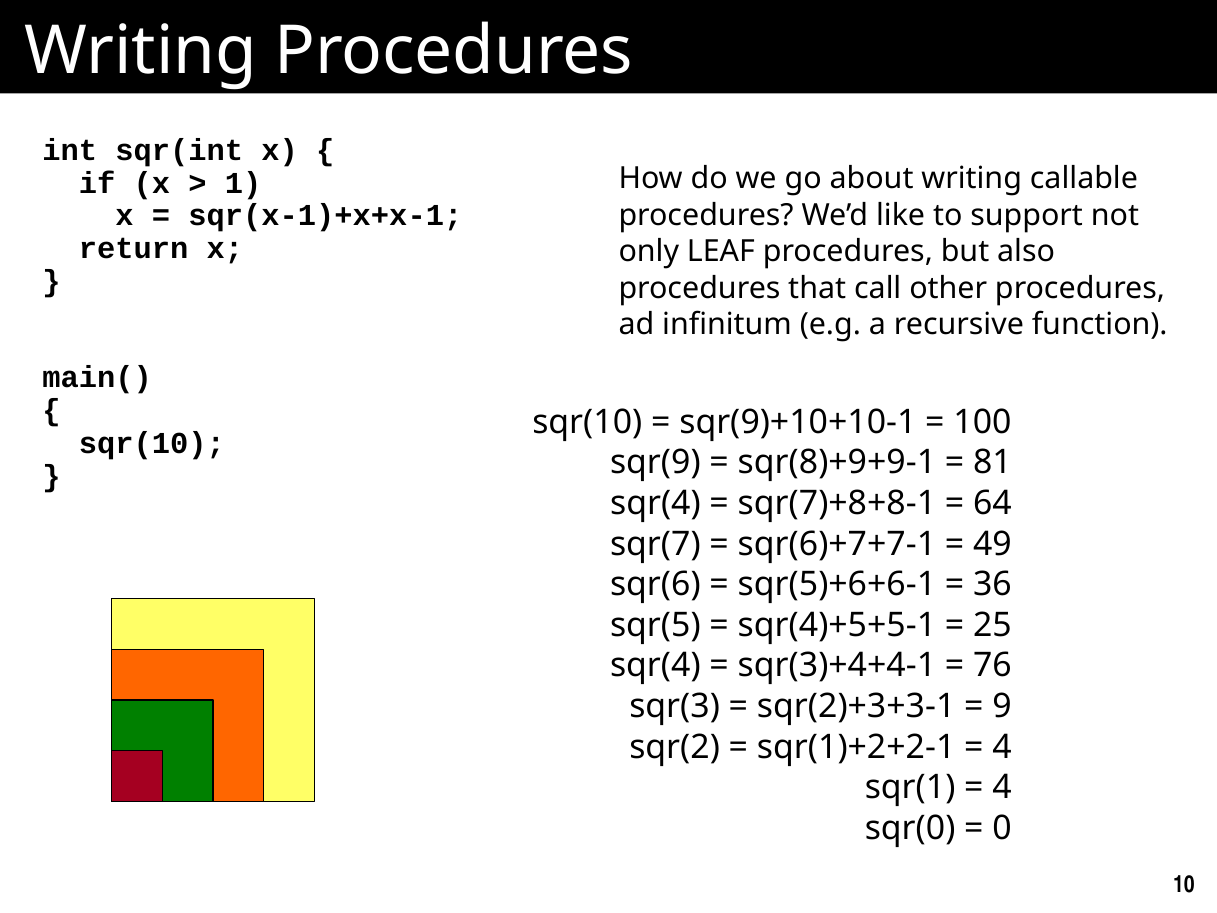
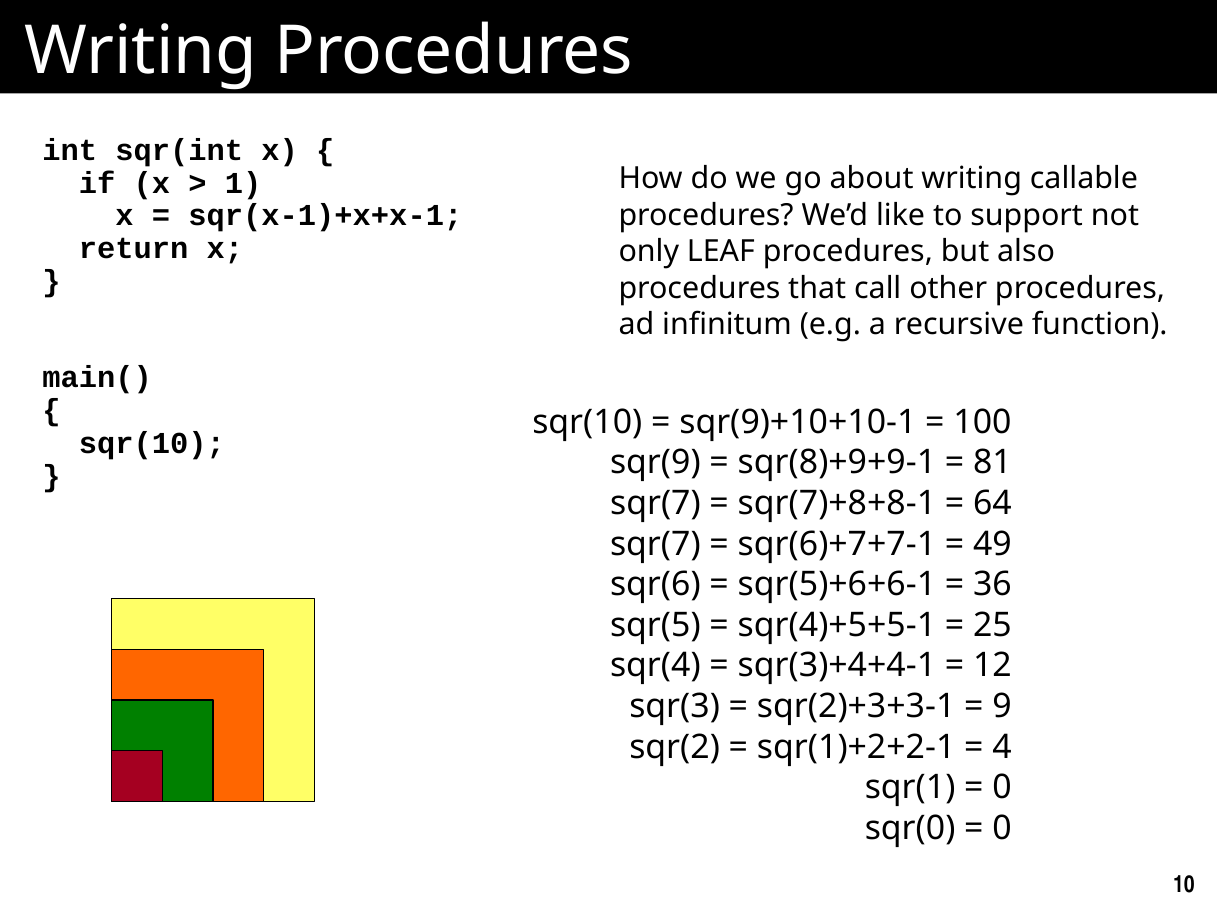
sqr(4: sqr(4 -> sqr(7 (655, 503)
76: 76 -> 12 (992, 666)
4: 4 -> 0 (1002, 787)
